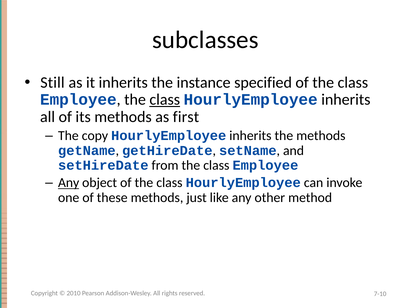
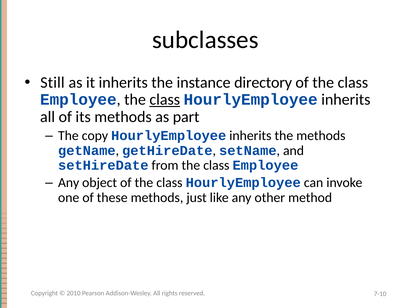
specified: specified -> directory (263, 83)
first: first -> part (186, 117)
Any underline: present -> none (69, 183)
